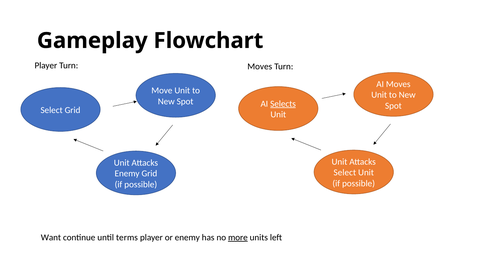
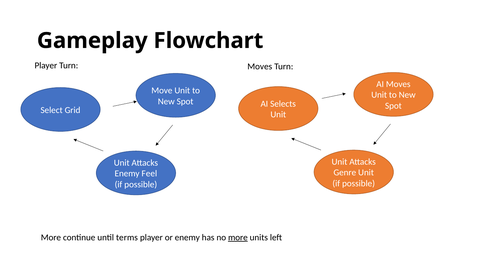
Selects underline: present -> none (283, 104)
Select: Select -> Genre (345, 173)
Enemy Grid: Grid -> Feel (149, 174)
Want: Want -> More (51, 238)
